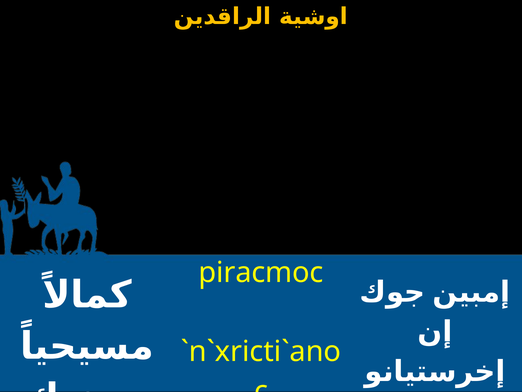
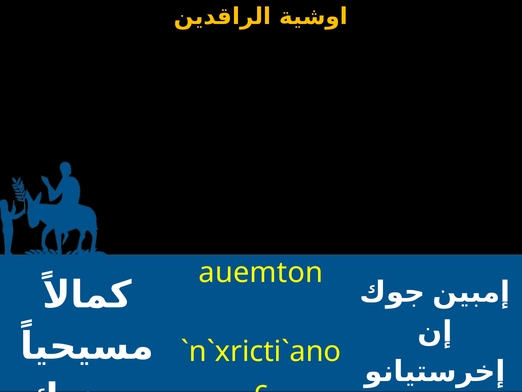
piracmoc: piracmoc -> auemton (261, 272)
